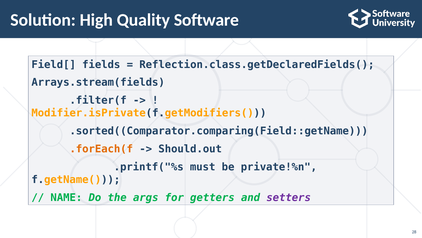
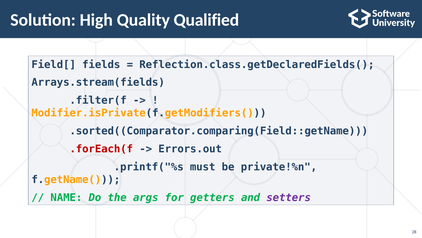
Software: Software -> Qualified (206, 20)
.forEach(f colour: orange -> red (101, 149)
Should.out: Should.out -> Errors.out (190, 149)
